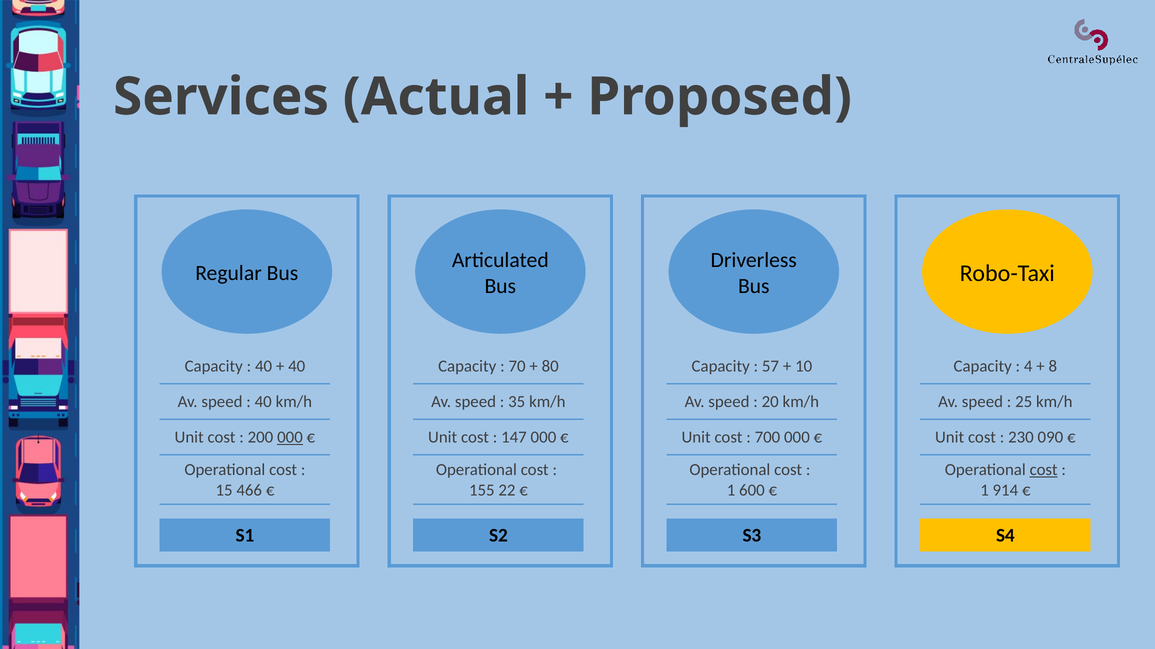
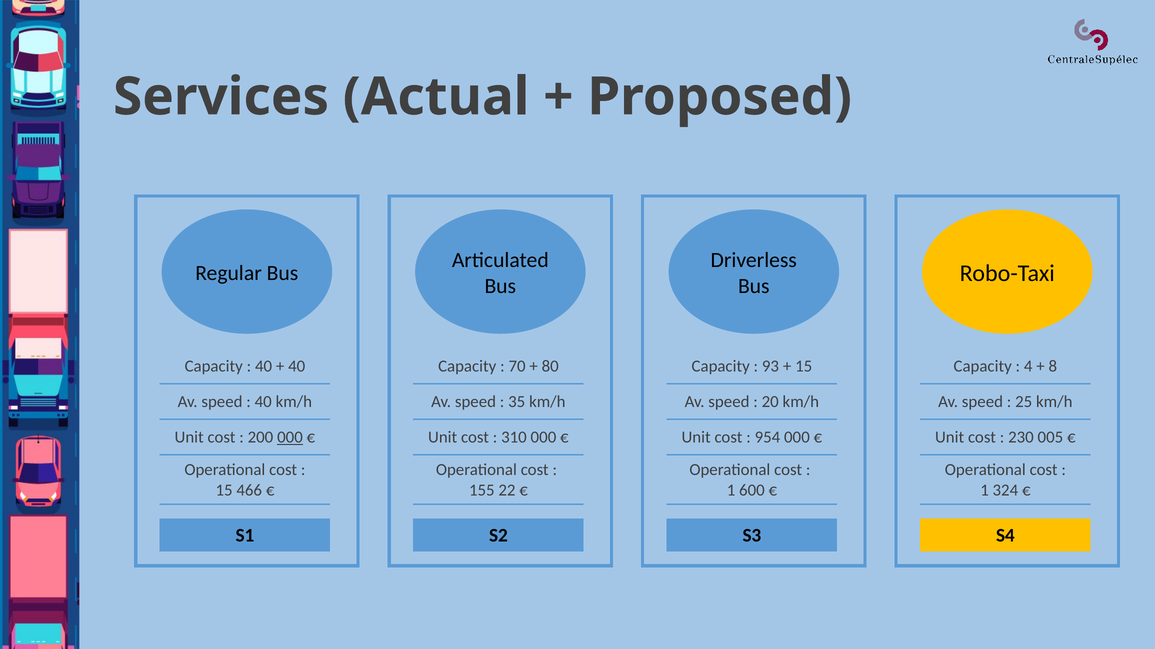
57: 57 -> 93 (770, 367)
10: 10 -> 15 (804, 367)
147: 147 -> 310 (514, 438)
700: 700 -> 954 (767, 438)
090: 090 -> 005 (1050, 438)
cost underline: present -> none (1044, 470)
914: 914 -> 324 (1005, 491)
